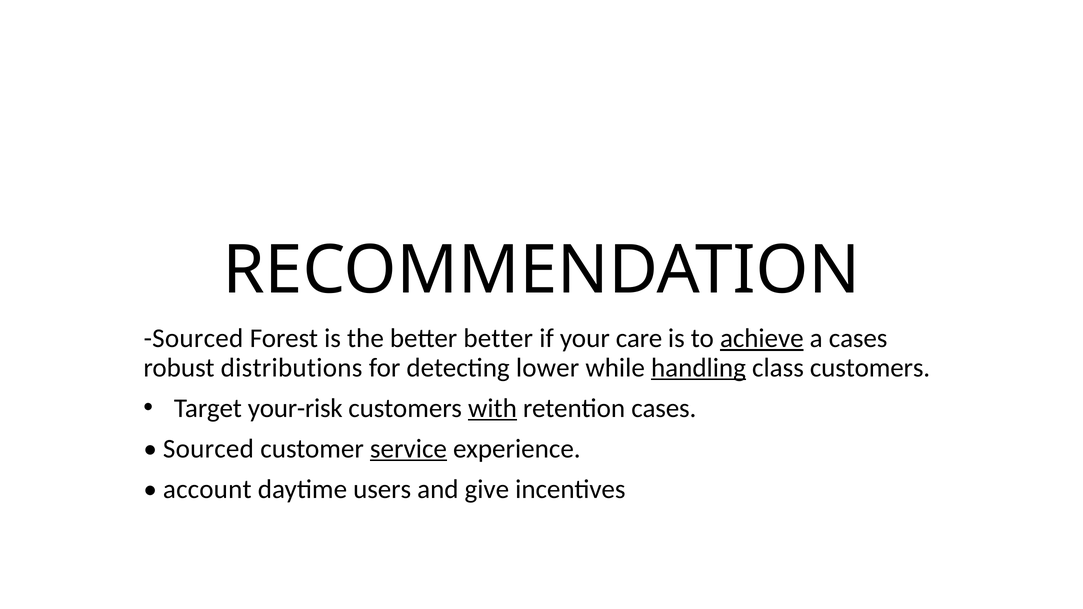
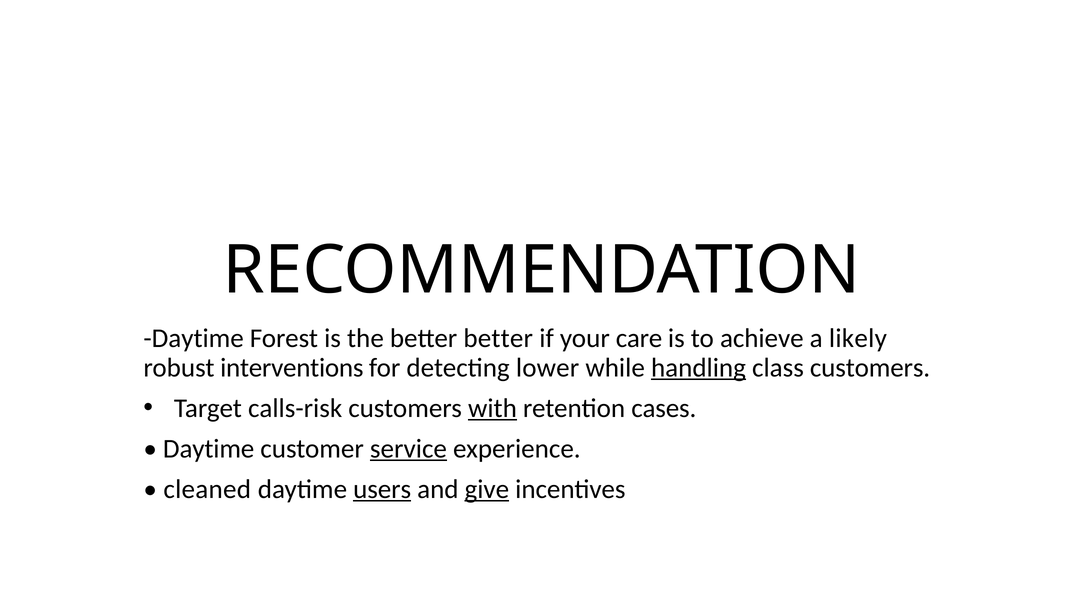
Sourced: Sourced -> Daytime (194, 339)
achieve underline: present -> none (762, 339)
a cases: cases -> likely (858, 339)
distributions: distributions -> interventions (292, 368)
your-risk: your-risk -> calls-risk (295, 408)
Sourced: Sourced -> Daytime (209, 449)
account: account -> cleaned (207, 489)
users underline: none -> present (382, 489)
give underline: none -> present (487, 489)
